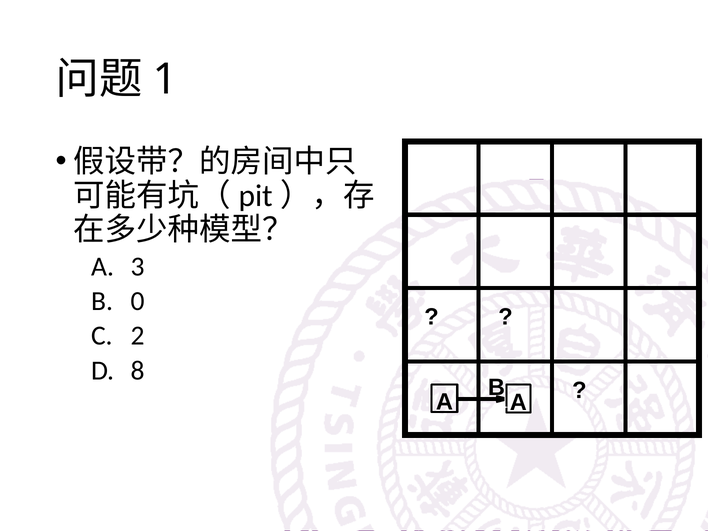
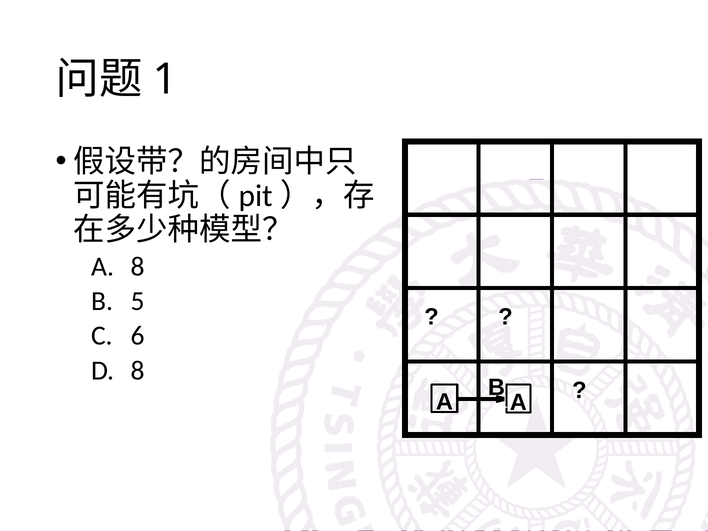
A 3: 3 -> 8 (138, 267)
0: 0 -> 5 (138, 301)
2: 2 -> 6 (138, 336)
